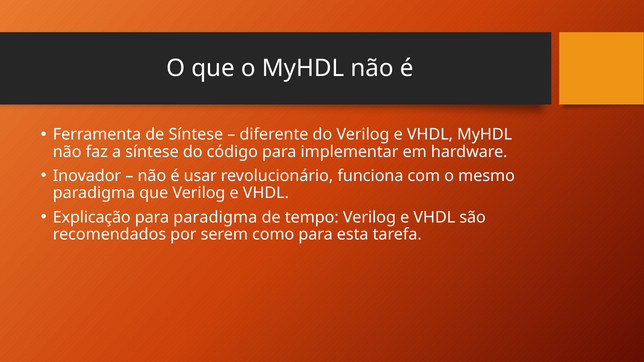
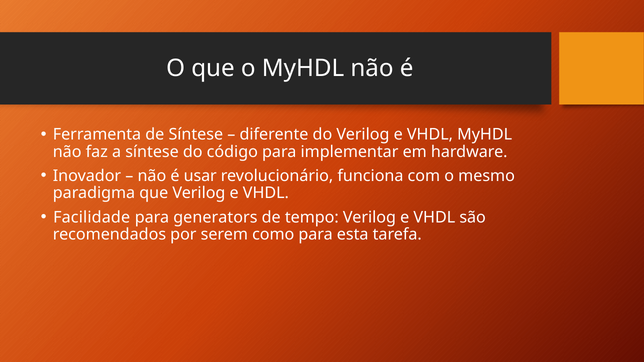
Explicação: Explicação -> Facilidade (92, 217)
para paradigma: paradigma -> generators (215, 217)
